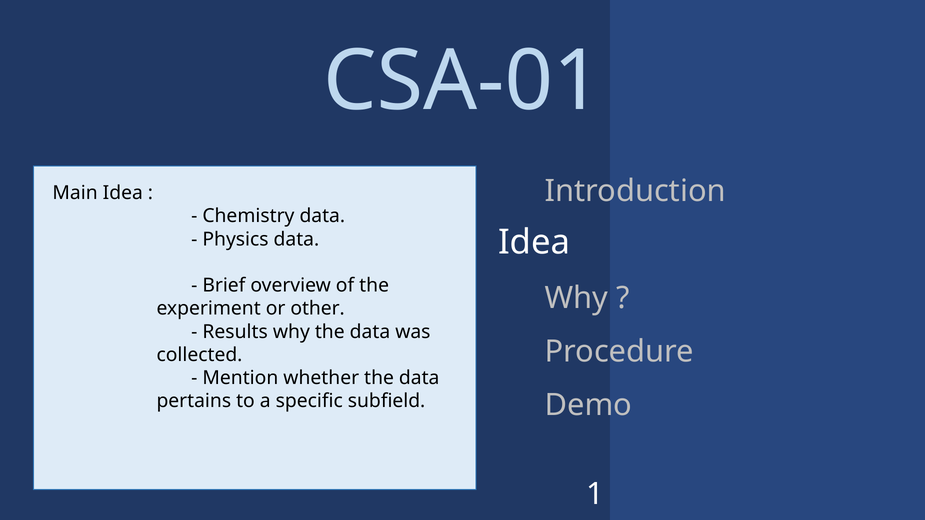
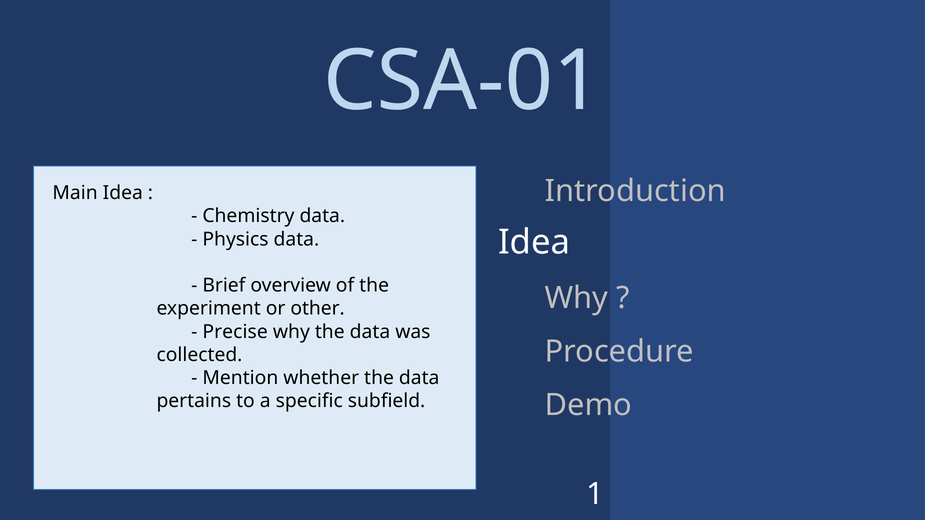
Results: Results -> Precise (235, 332)
